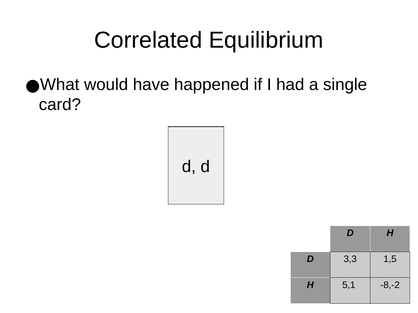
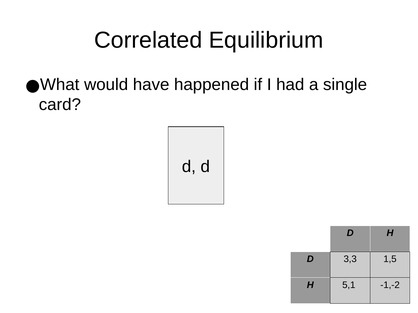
-8,-2: -8,-2 -> -1,-2 (390, 285)
